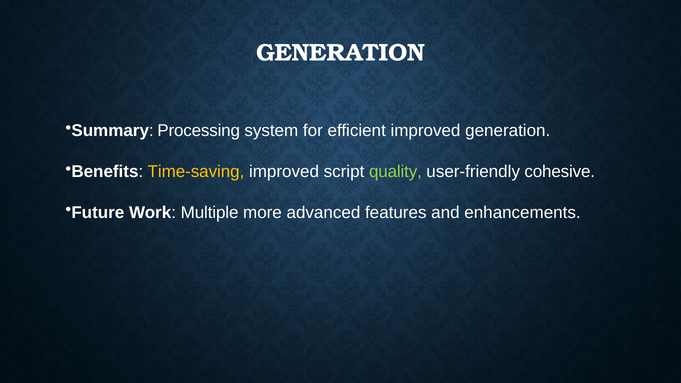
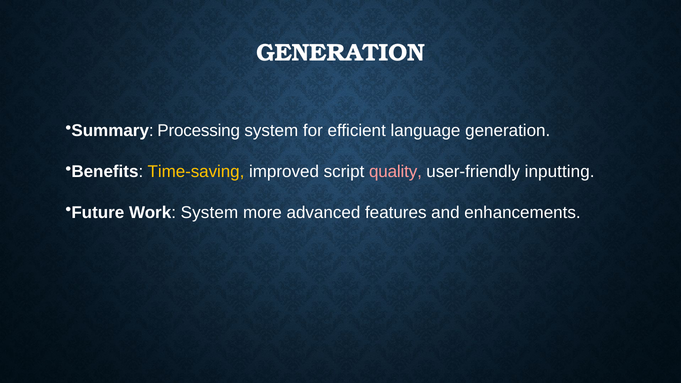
efficient improved: improved -> language (425, 131)
quality colour: light green -> pink (395, 172)
cohesive: cohesive -> inputting (560, 172)
Work Multiple: Multiple -> System (209, 213)
